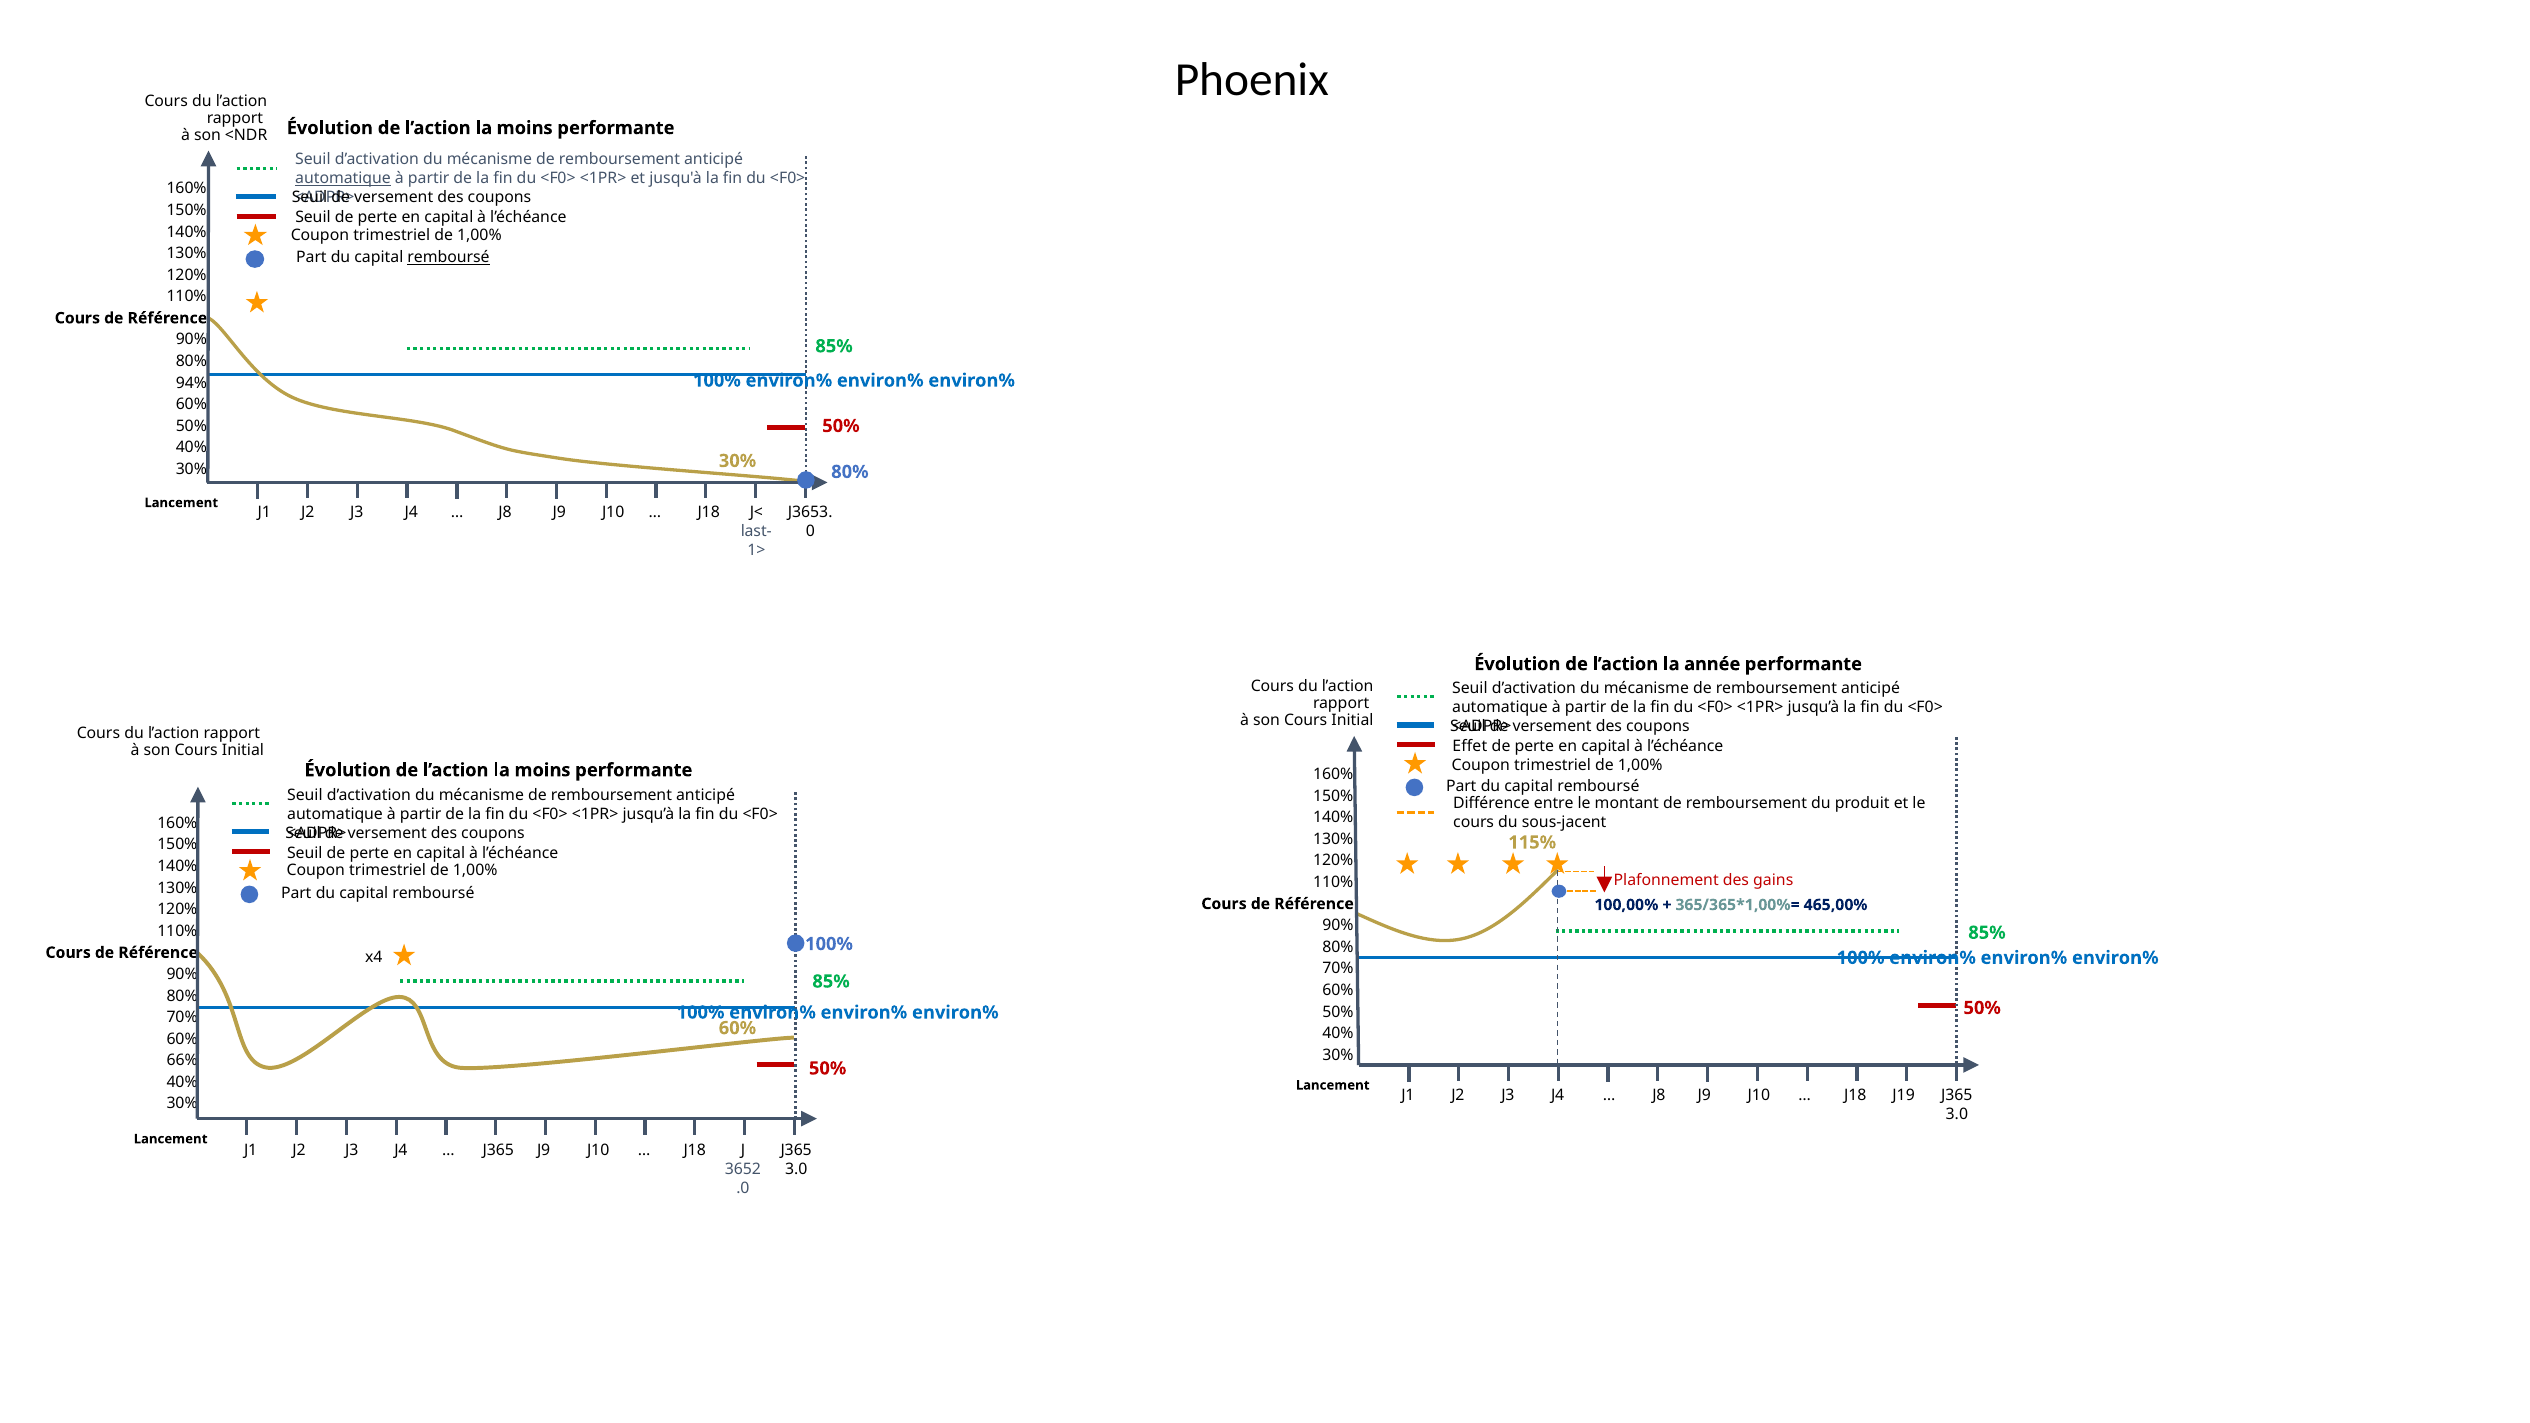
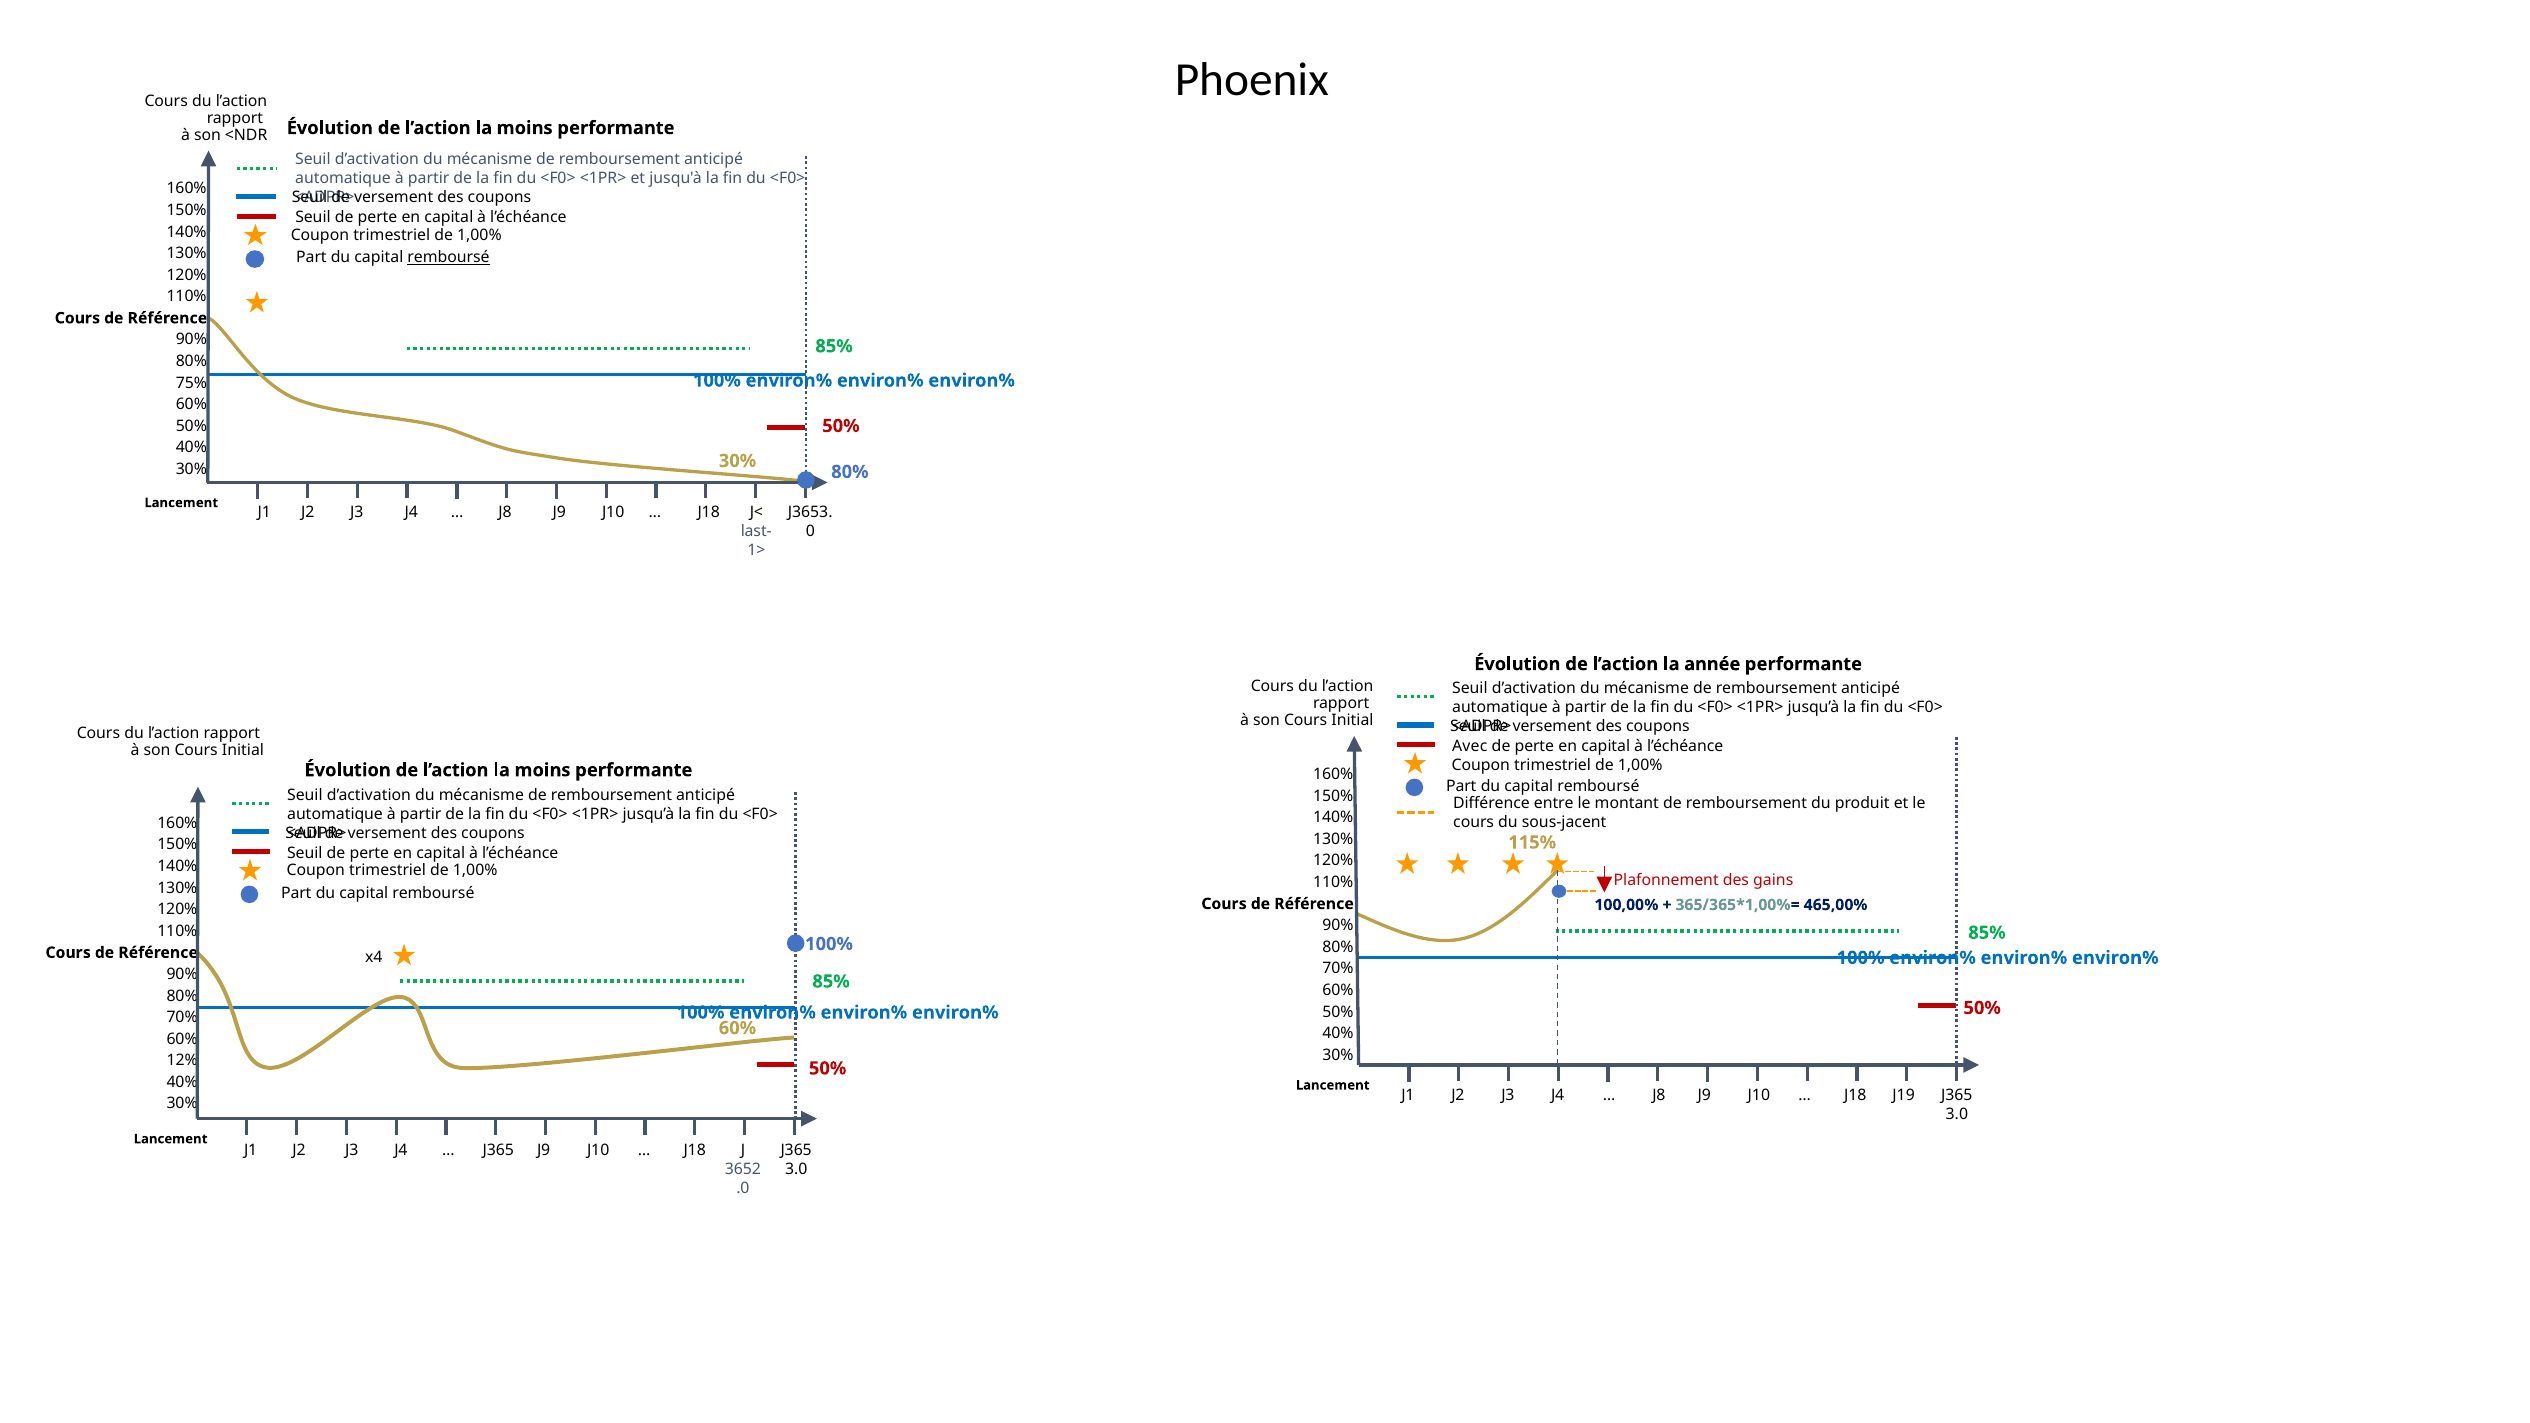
automatique underline: present -> none (343, 179)
94%: 94% -> 75% (191, 383)
Effet: Effet -> Avec (1470, 746)
66%: 66% -> 12% (182, 1061)
